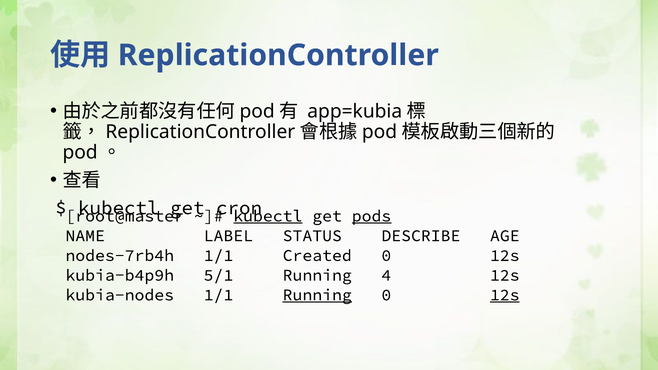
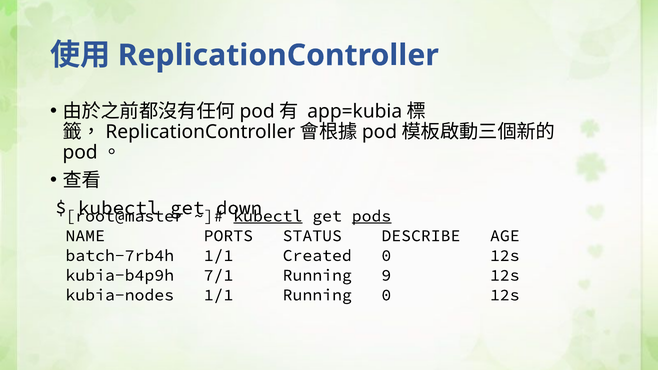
cron: cron -> down (239, 208)
LABEL: LABEL -> PORTS (228, 236)
nodes-7rb4h: nodes-7rb4h -> batch-7rb4h (120, 256)
5/1: 5/1 -> 7/1 (218, 275)
4: 4 -> 9 (386, 275)
Running underline: present -> none (317, 295)
12s underline: present -> none (505, 295)
